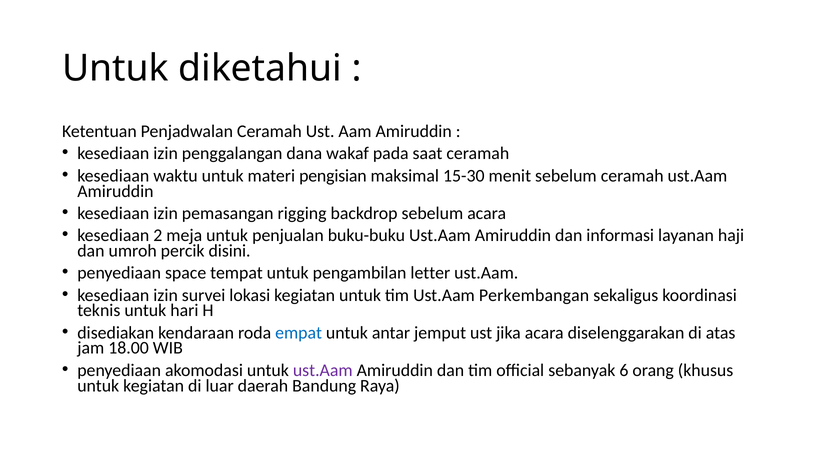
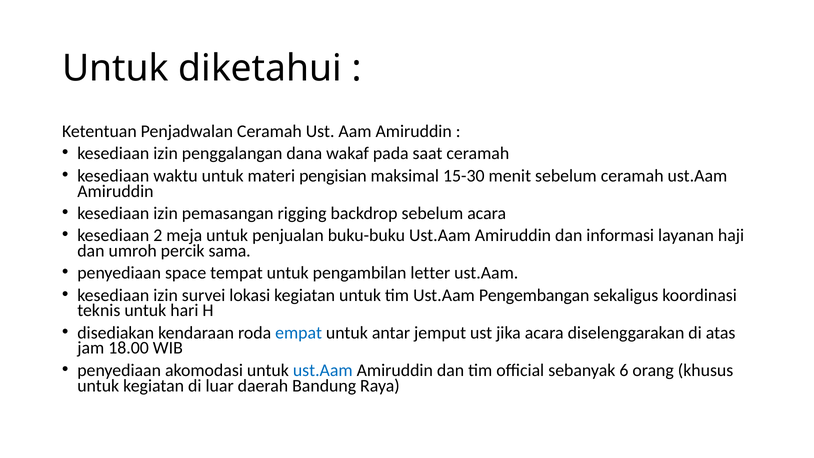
disini: disini -> sama (230, 251)
Perkembangan: Perkembangan -> Pengembangan (534, 295)
ust.Aam colour: purple -> blue (323, 370)
